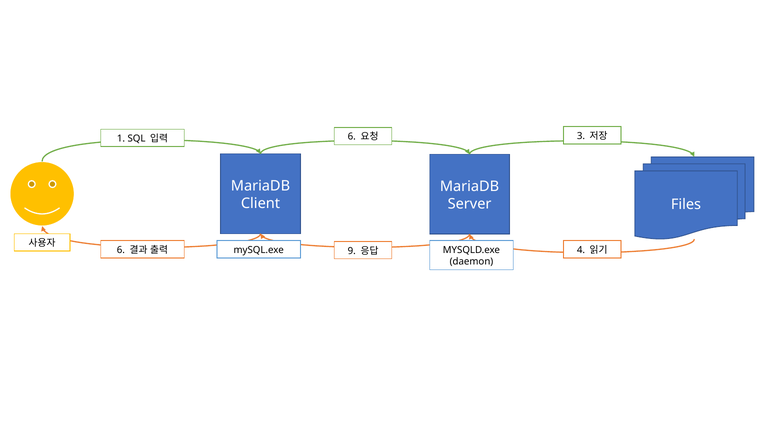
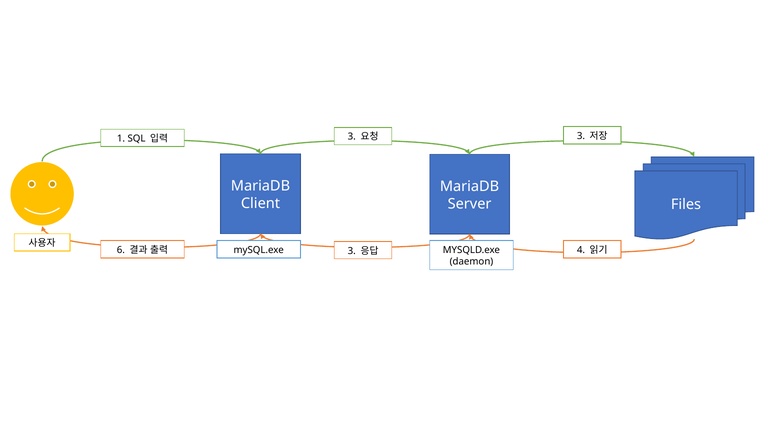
6: 6 -> 3 (352, 137)
9: 9 -> 3 (352, 251)
